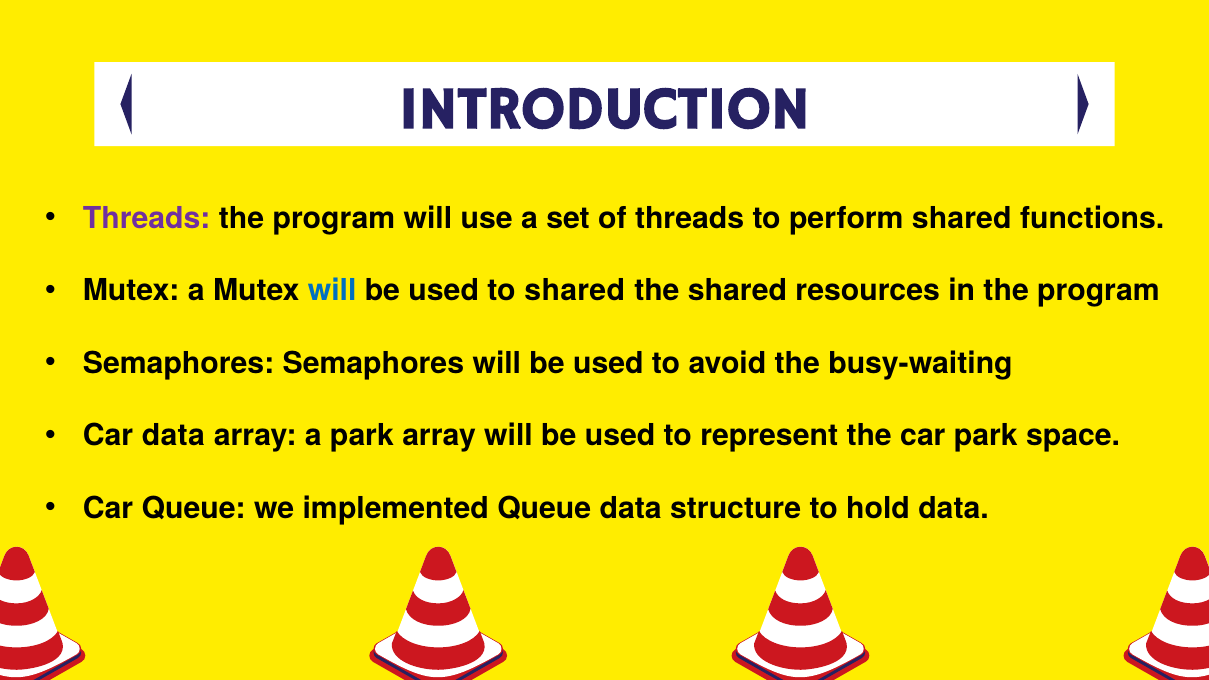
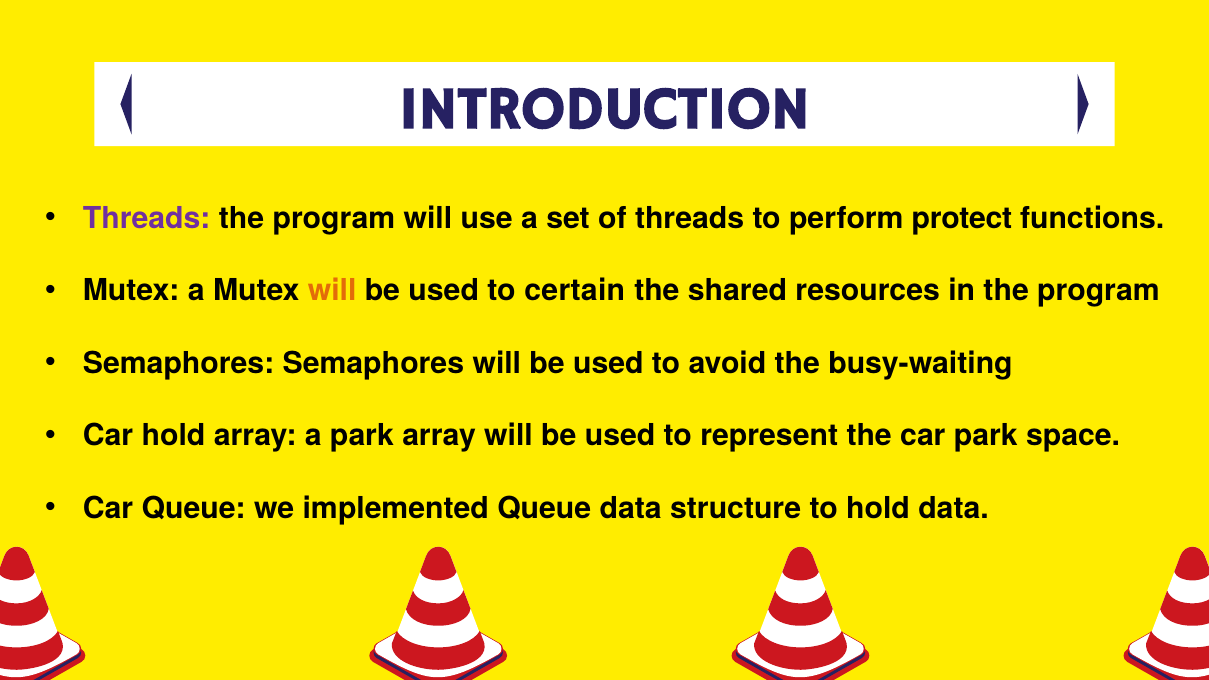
perform shared: shared -> protect (962, 218)
will colour: blue -> orange (332, 291)
to shared: shared -> certain (575, 291)
Car data: data -> hold (174, 436)
